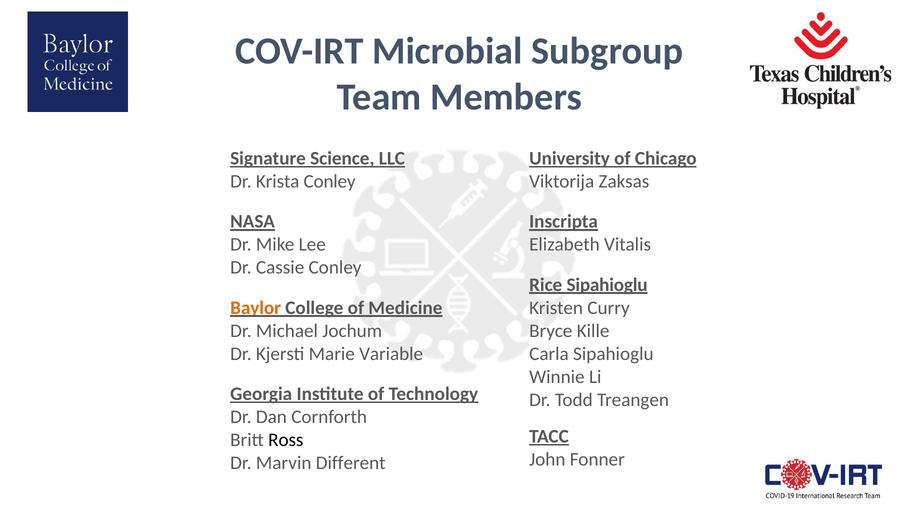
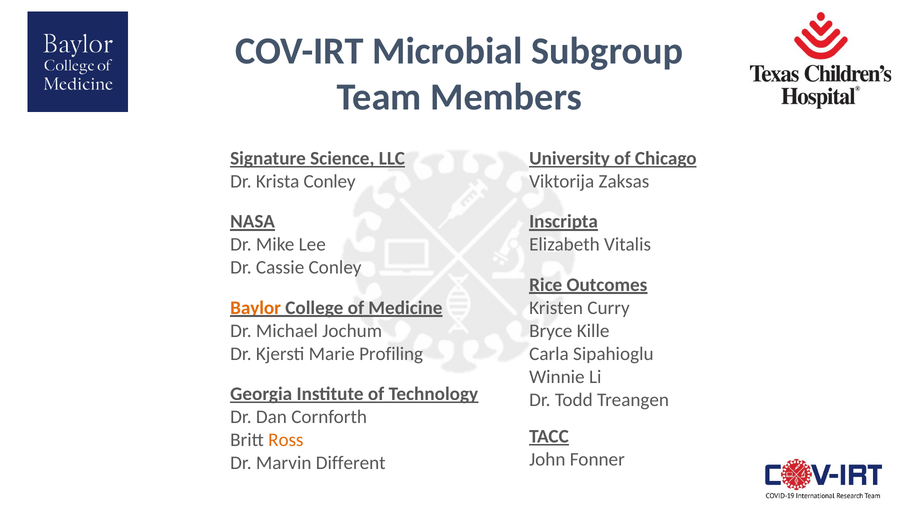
Rice Sipahioglu: Sipahioglu -> Outcomes (607, 285)
Variable: Variable -> Profiling (391, 354)
Ross colour: black -> orange (286, 440)
